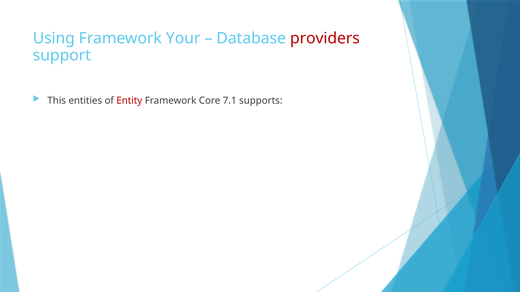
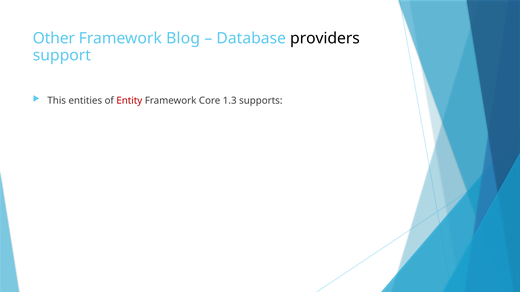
Using: Using -> Other (54, 38)
Your: Your -> Blog (183, 38)
providers colour: red -> black (325, 38)
7.1: 7.1 -> 1.3 (230, 101)
